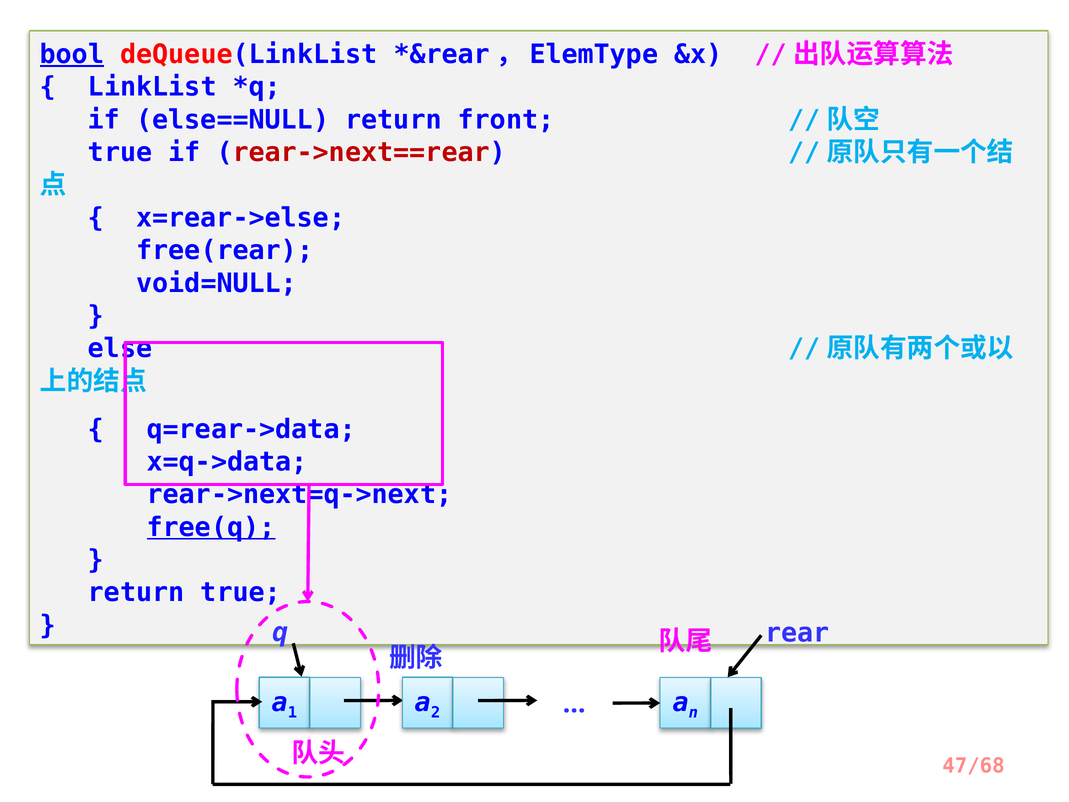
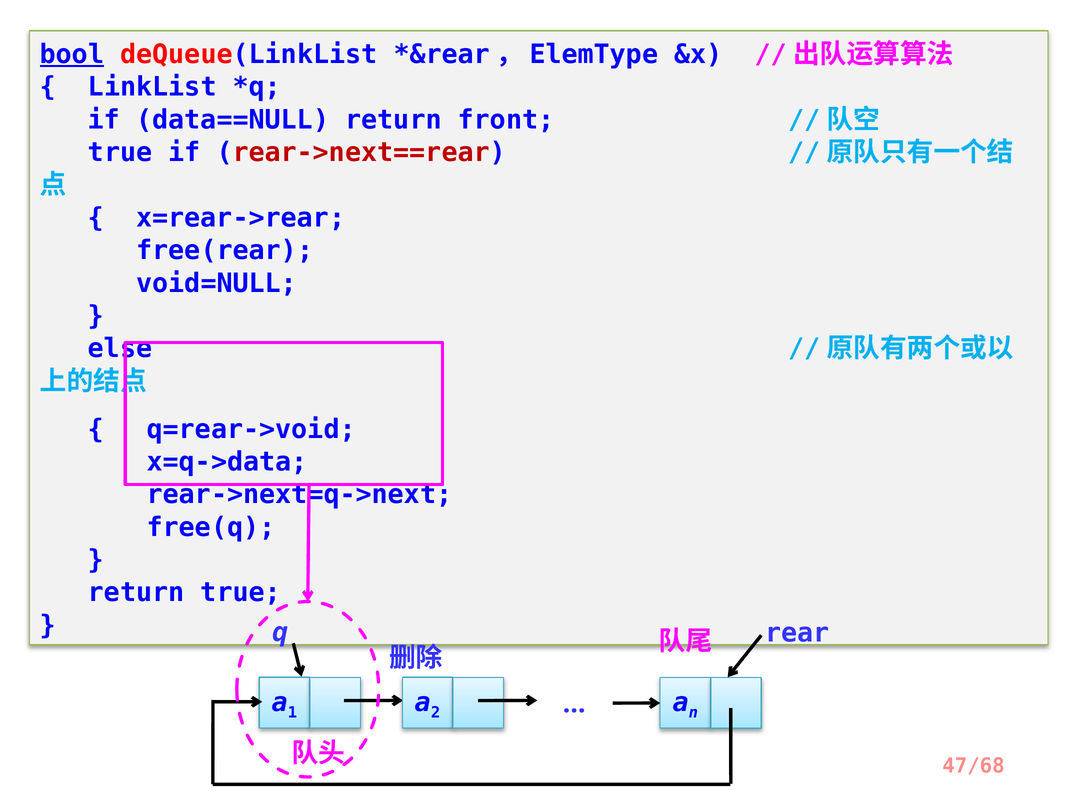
else==NULL: else==NULL -> data==NULL (233, 120)
x=rear->else: x=rear->else -> x=rear->rear (241, 218)
q=rear->data: q=rear->data -> q=rear->void (251, 429)
free(q underline: present -> none (211, 527)
